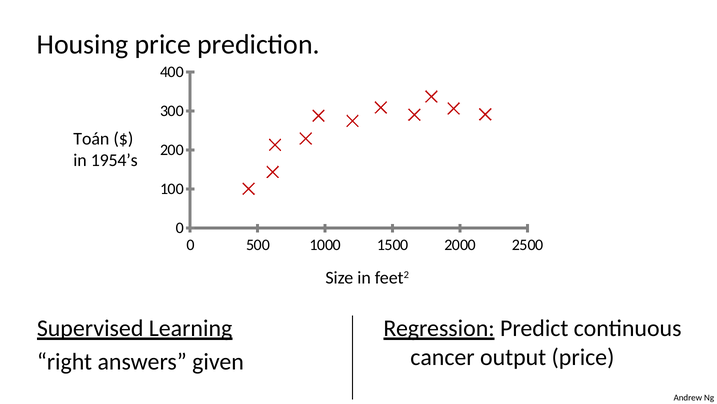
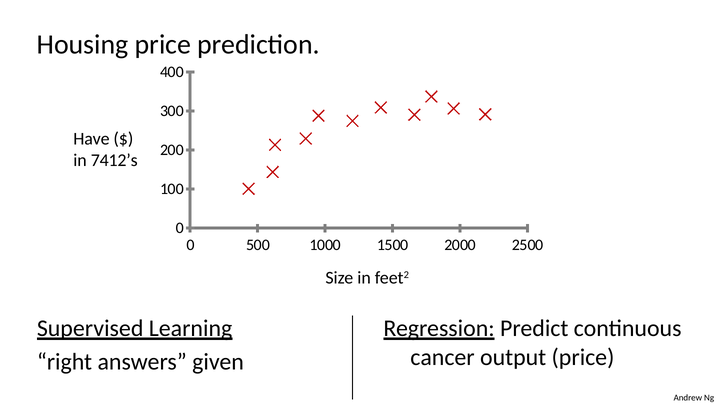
Toán: Toán -> Have (91, 139)
1954’s: 1954’s -> 7412’s (114, 160)
